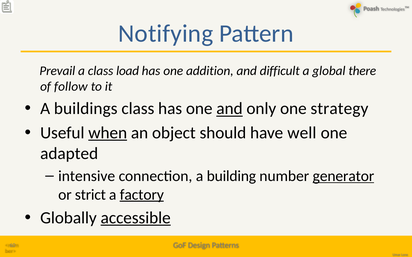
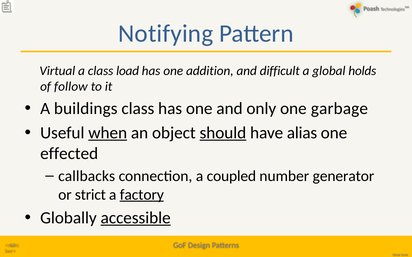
Prevail: Prevail -> Virtual (57, 71)
there: there -> holds (362, 71)
and underline: present -> none (230, 109)
strategy: strategy -> garbage (339, 109)
should underline: none -> present (223, 133)
well: well -> alias (302, 133)
adapted: adapted -> effected (69, 154)
intensive: intensive -> callbacks (87, 176)
building: building -> coupled (231, 176)
generator underline: present -> none (343, 176)
